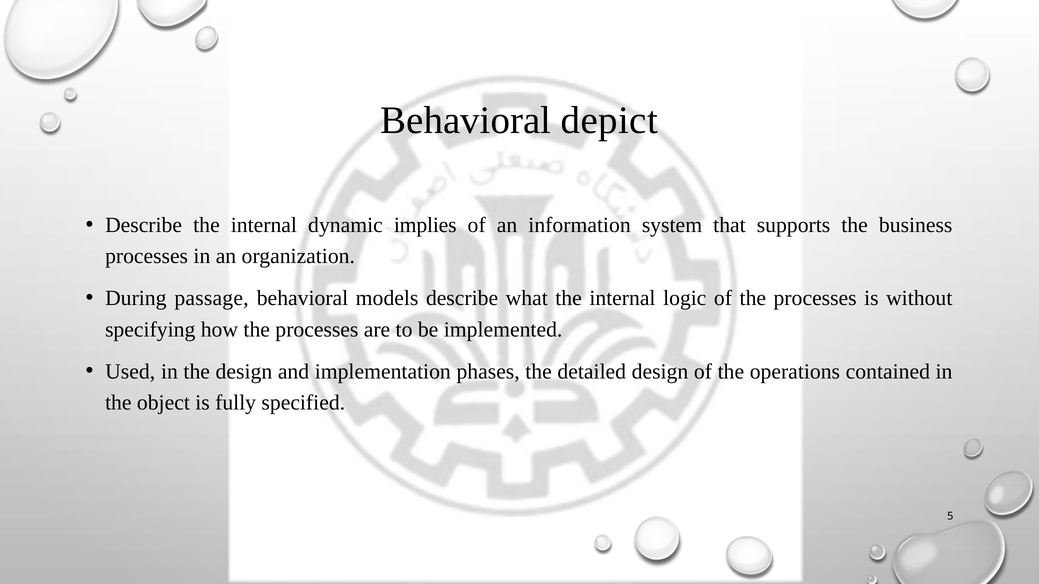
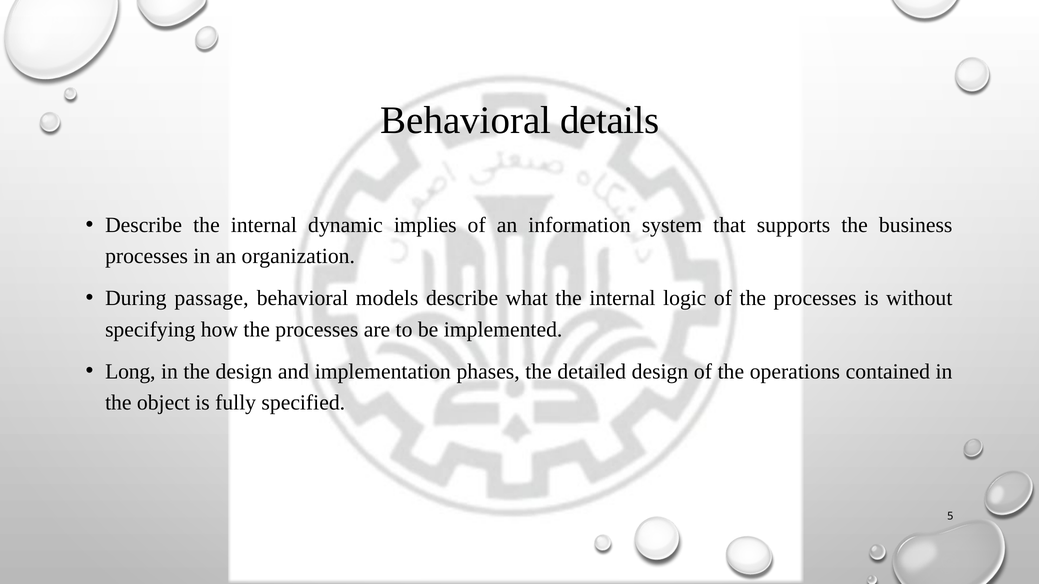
depict: depict -> details (610, 120)
Used: Used -> Long (130, 372)
